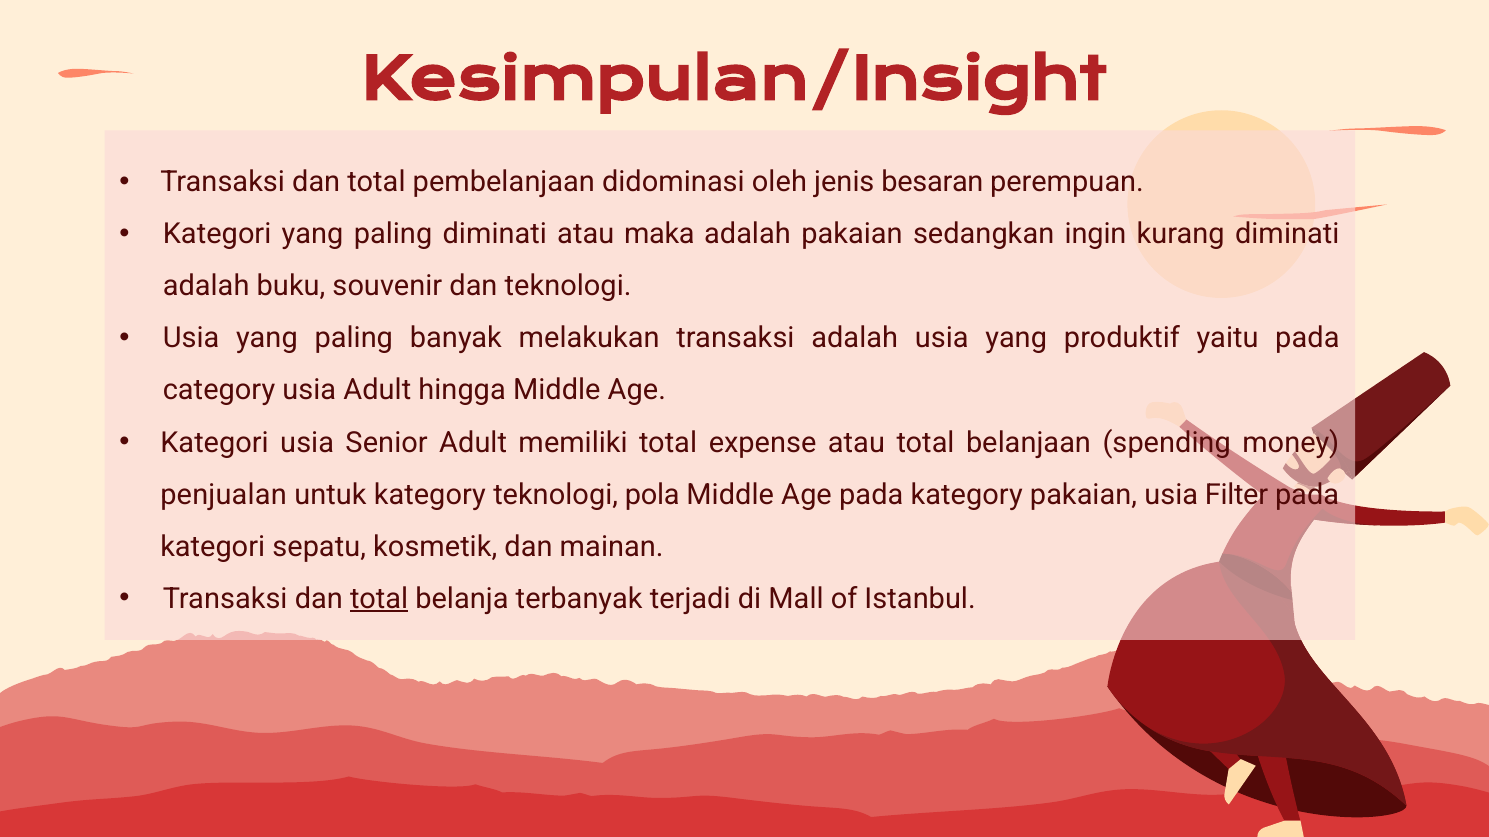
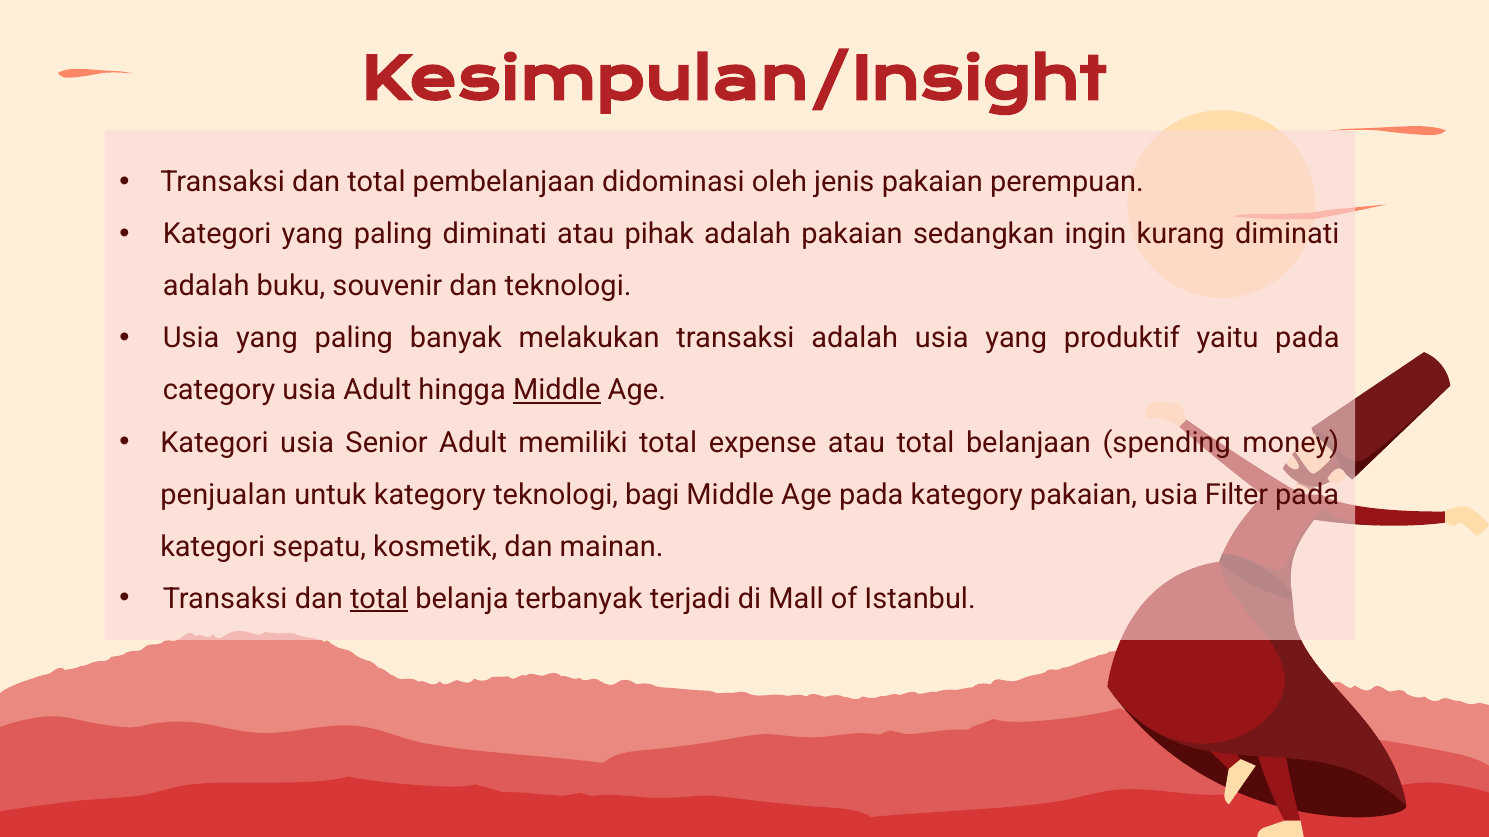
jenis besaran: besaran -> pakaian (932, 182)
maka: maka -> pihak (659, 234)
Middle underline: none -> present (557, 391)
pola: pola -> bagi (652, 495)
